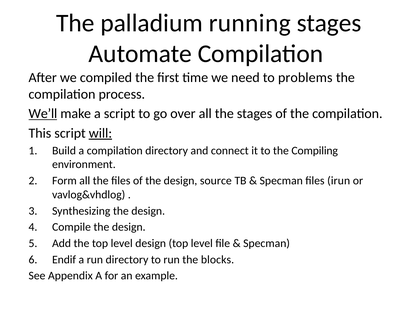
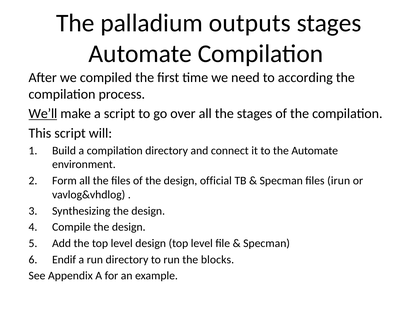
running: running -> outputs (250, 23)
problems: problems -> according (305, 78)
will underline: present -> none (100, 133)
the Compiling: Compiling -> Automate (315, 151)
source: source -> official (216, 181)
